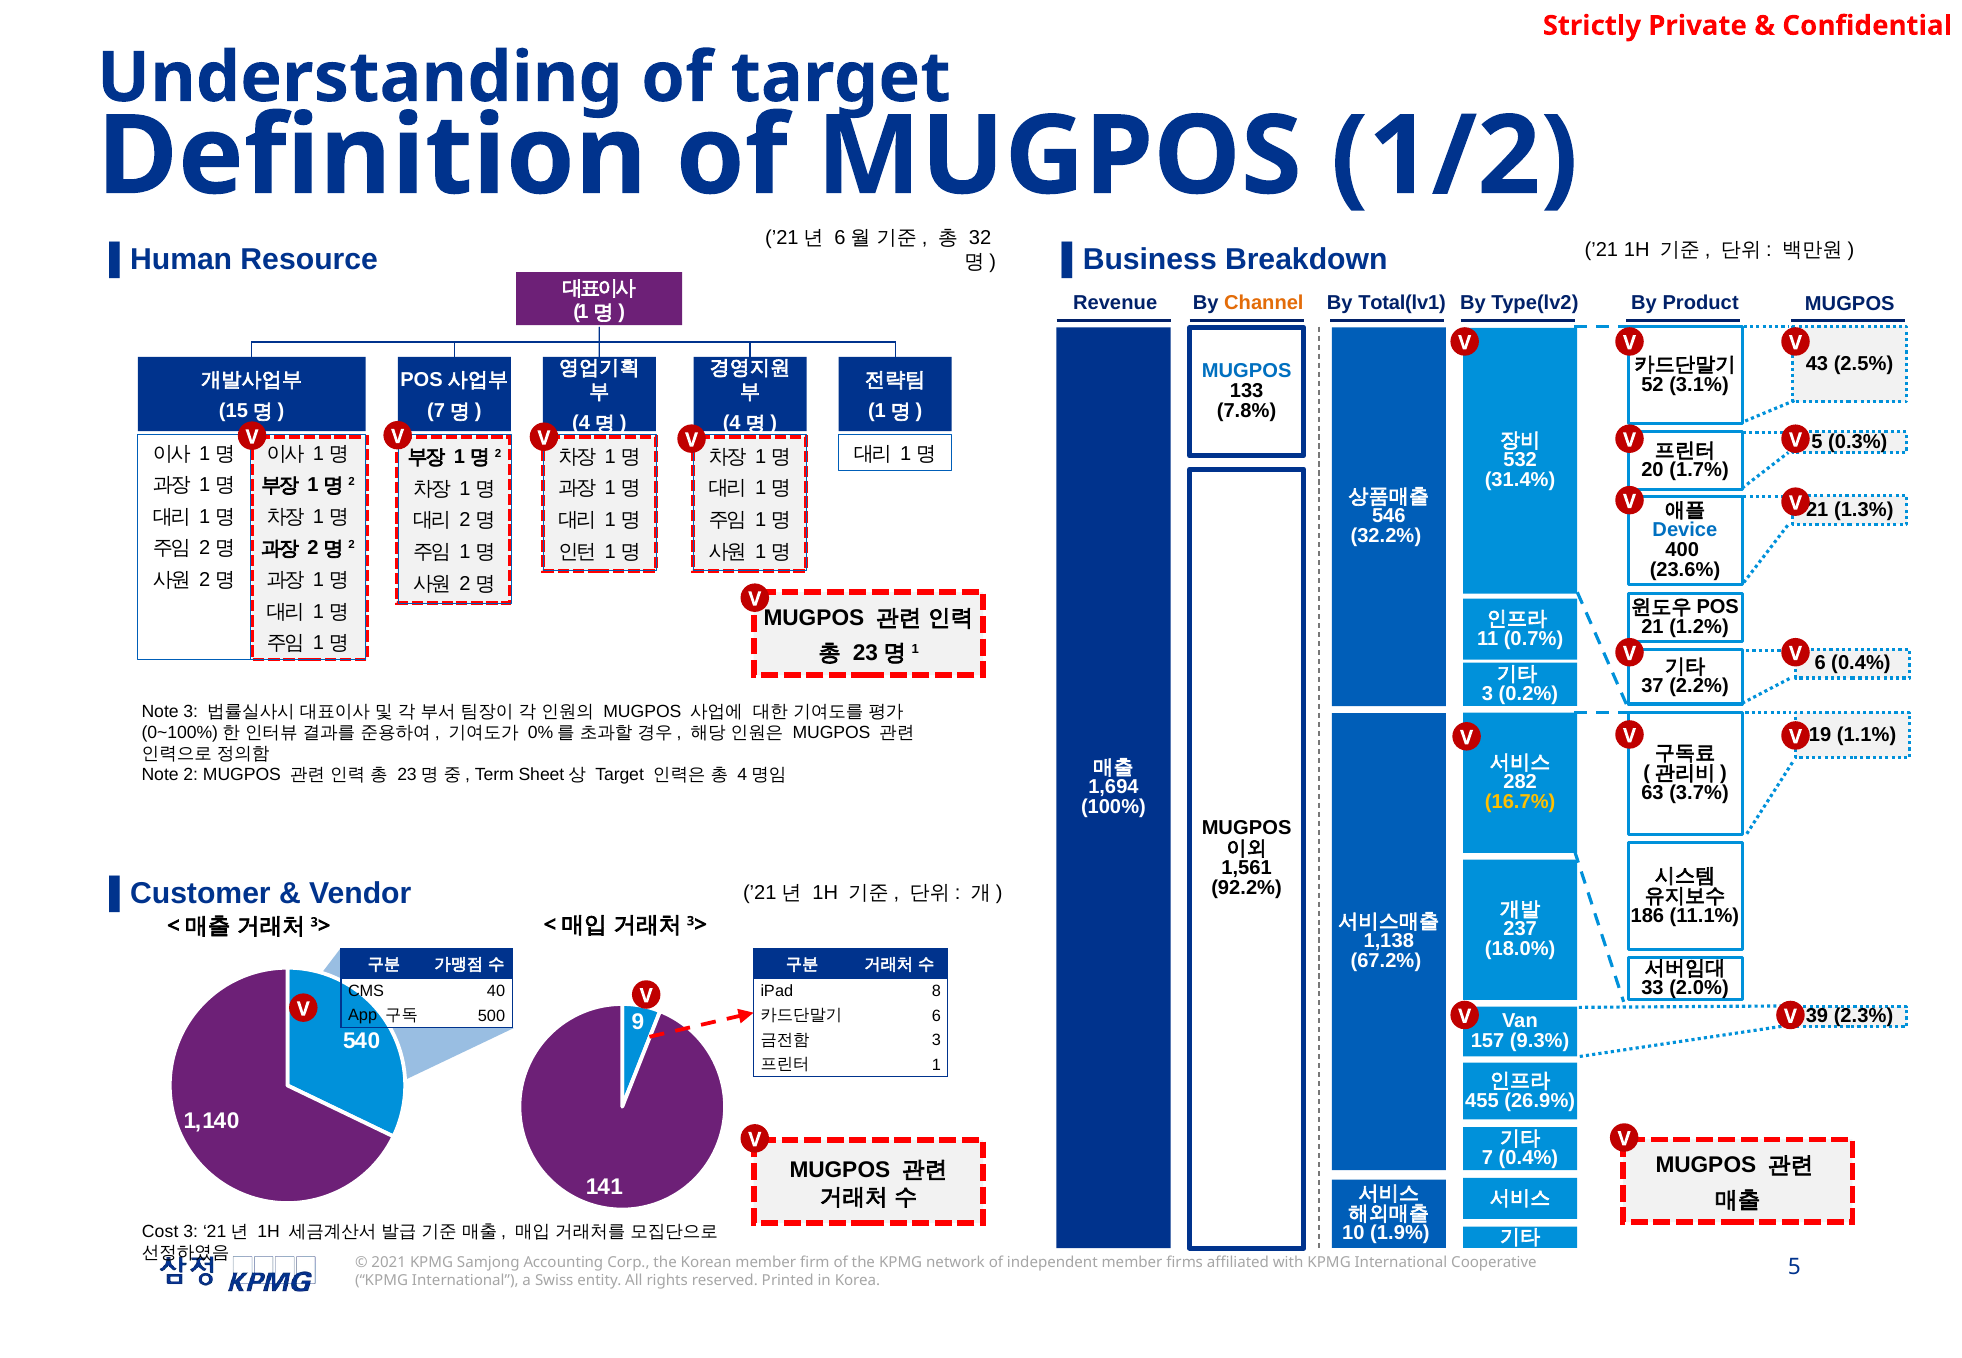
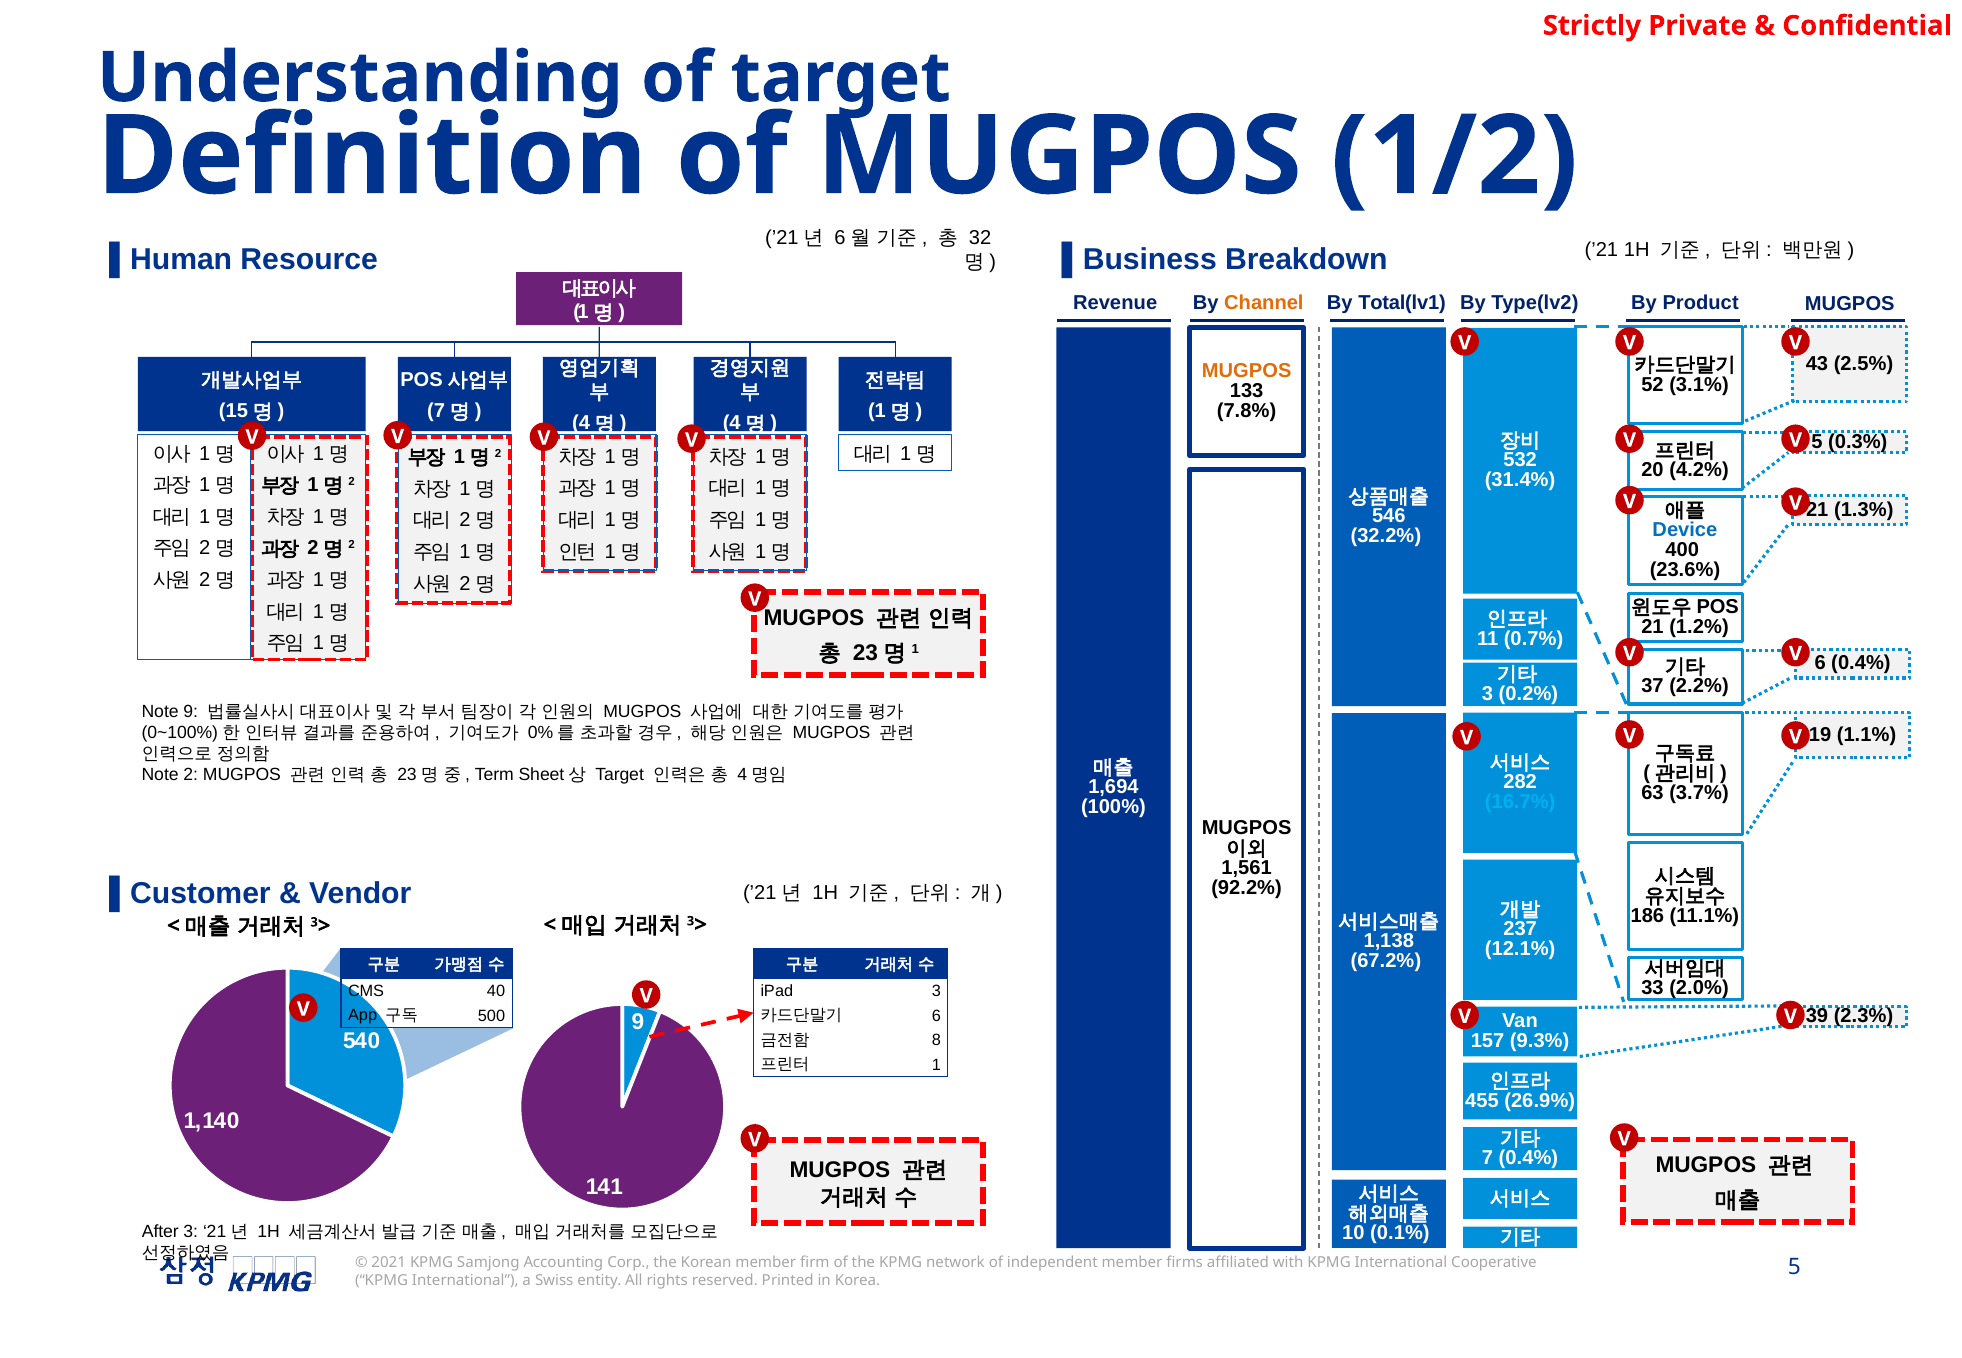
MUGPOS colour: blue -> orange (1247, 371)
1.7%: 1.7% -> 4.2% (1699, 470)
Note 3: 3 -> 9 (191, 712)
16.7% colour: yellow -> light blue (1520, 802)
18.0%: 18.0% -> 12.1% (1520, 949)
iPad 8: 8 -> 3 (936, 992)
3: 3 -> 8 (936, 1040)
Cost: Cost -> After (160, 1232)
1.9%: 1.9% -> 0.1% (1400, 1234)
